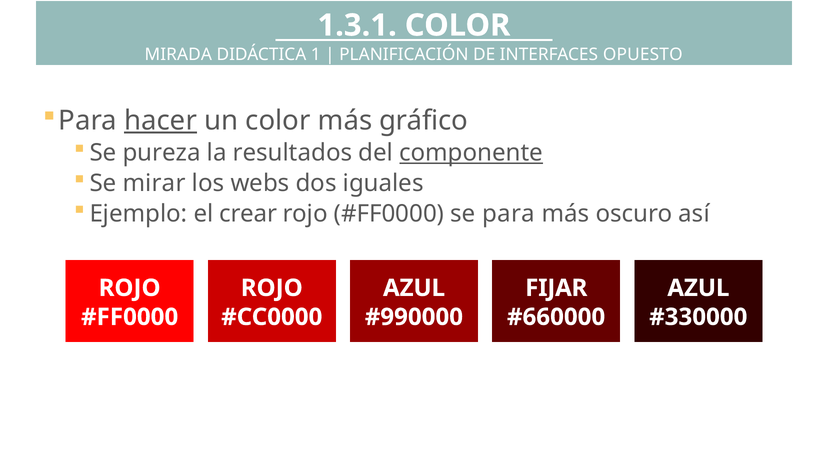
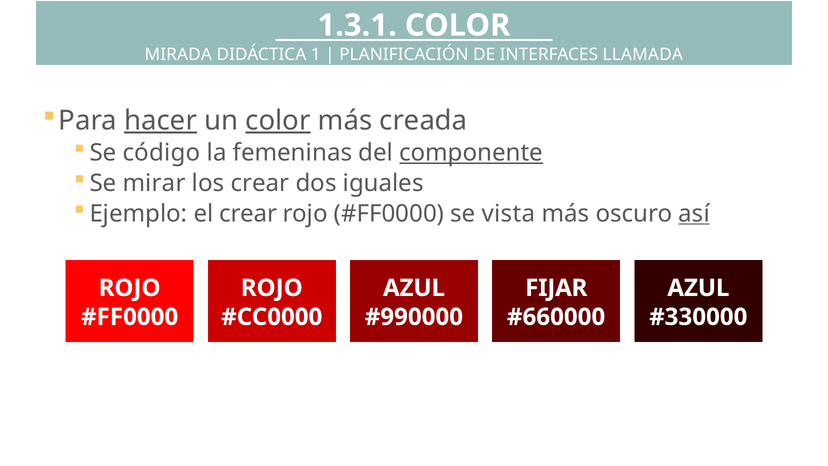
OPUESTO: OPUESTO -> LLAMADA (643, 55)
color underline: none -> present (278, 121)
gráfico: gráfico -> creada (423, 121)
pureza: pureza -> código (161, 153)
resultados: resultados -> femeninas (292, 153)
los webs: webs -> crear (260, 183)
se para: para -> vista (508, 214)
así underline: none -> present (694, 214)
